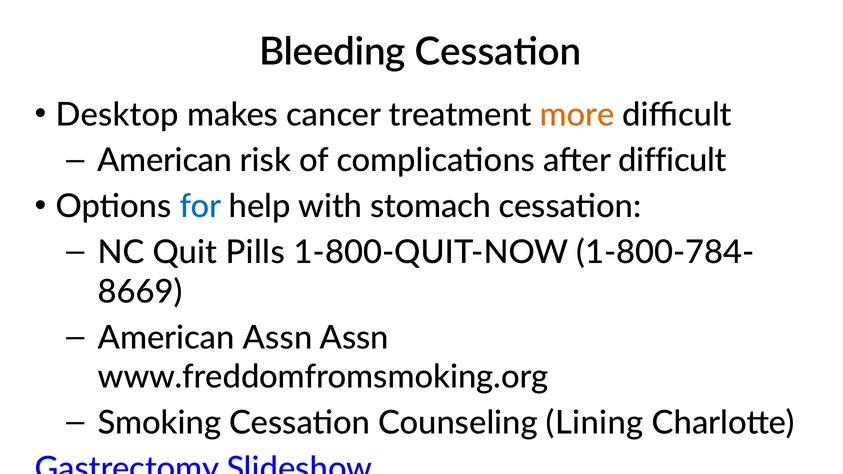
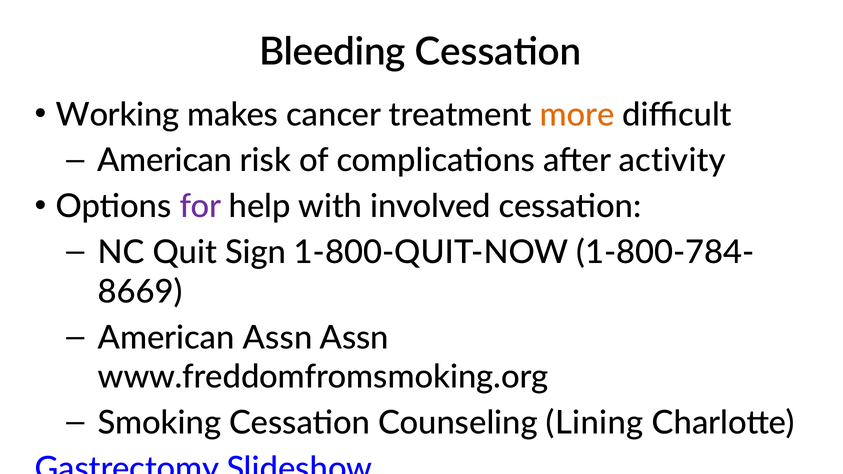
Desktop: Desktop -> Working (117, 115)
after difficult: difficult -> activity (672, 161)
for colour: blue -> purple (201, 207)
stomach: stomach -> involved (431, 207)
Pills: Pills -> Sign (256, 253)
